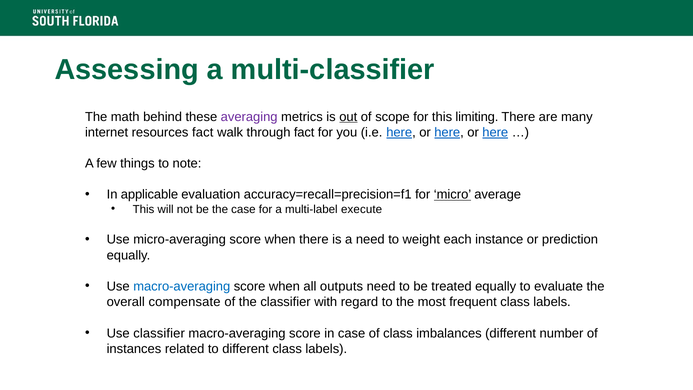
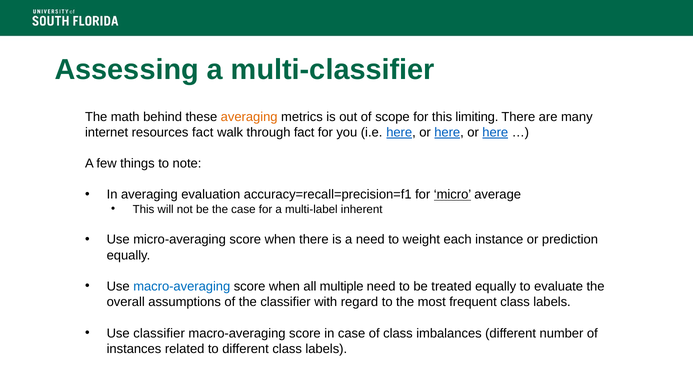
averaging colour: purple -> orange (249, 117)
out underline: present -> none (348, 117)
In applicable: applicable -> averaging (149, 195)
execute: execute -> inherent (362, 209)
outputs: outputs -> multiple (342, 286)
compensate: compensate -> assumptions (185, 302)
